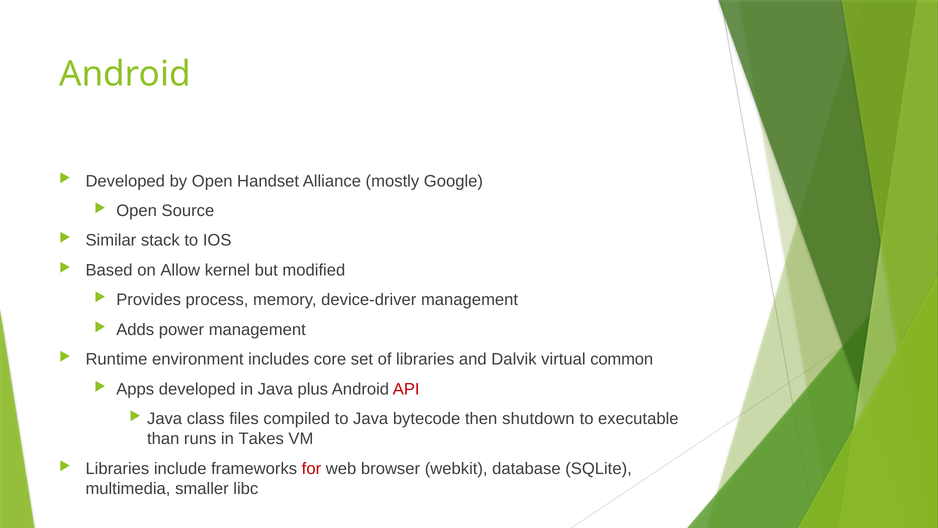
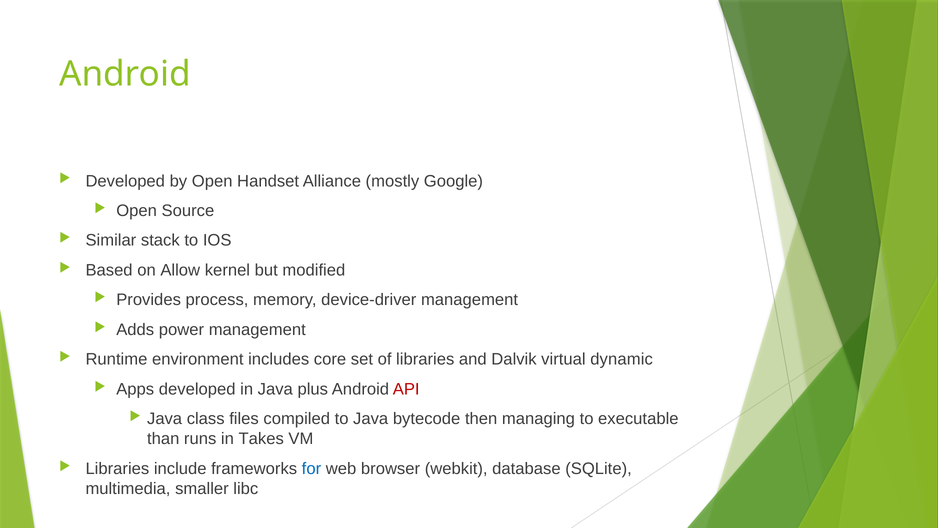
common: common -> dynamic (622, 359)
shutdown: shutdown -> managing (538, 419)
for colour: red -> blue (311, 468)
